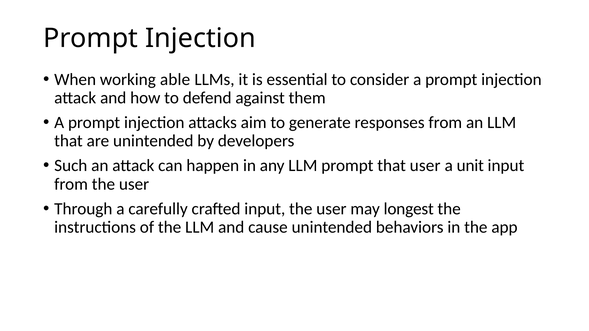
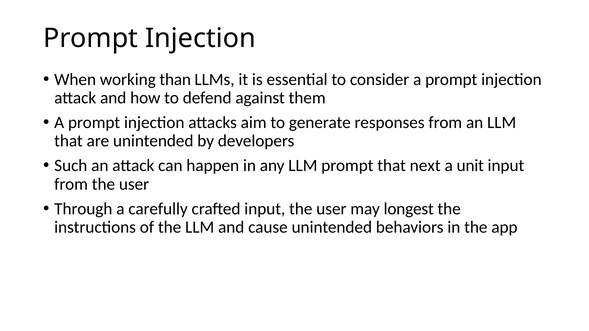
able: able -> than (175, 79)
that user: user -> next (425, 166)
